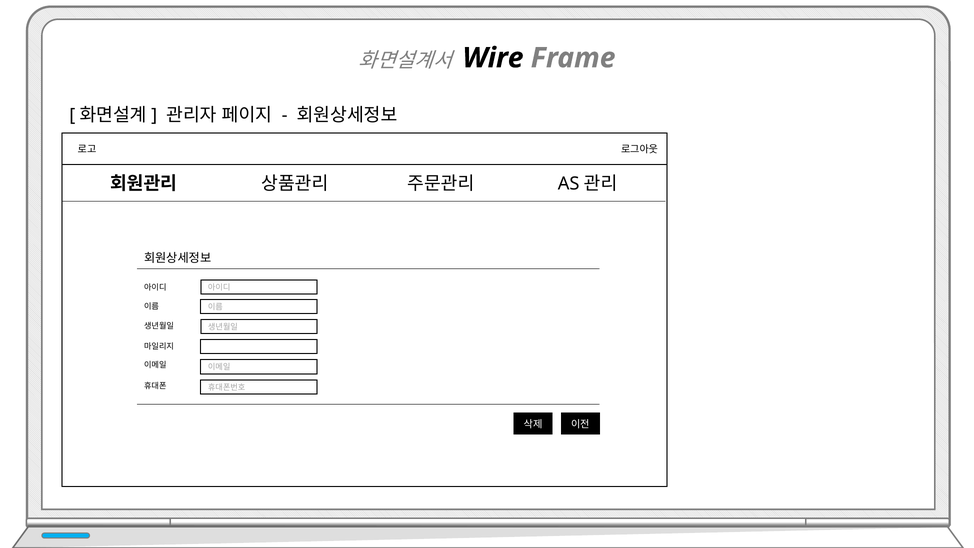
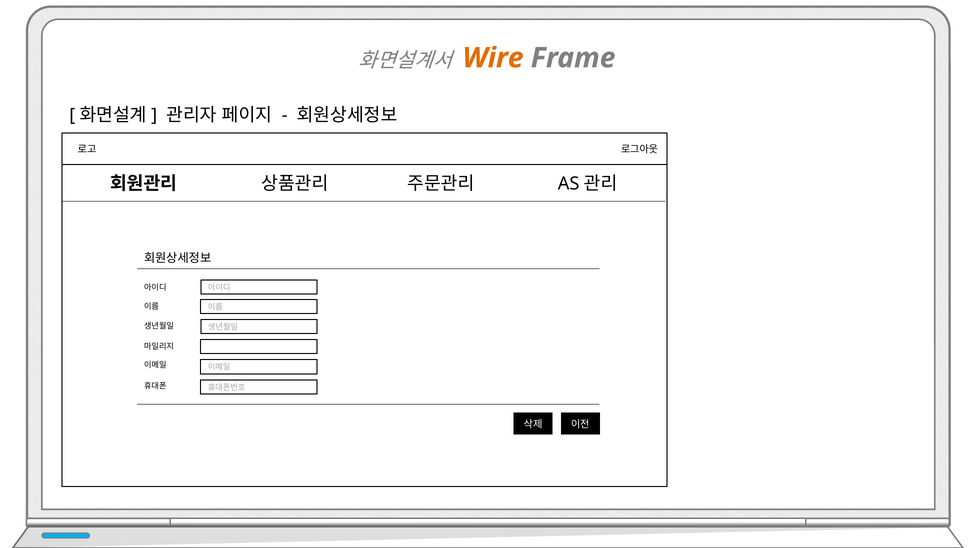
Wire colour: black -> orange (493, 58)
